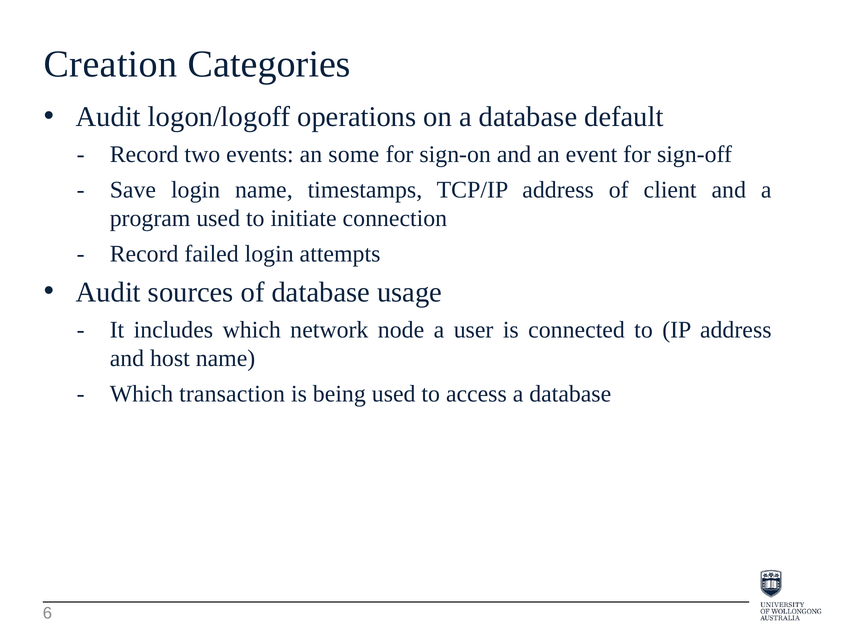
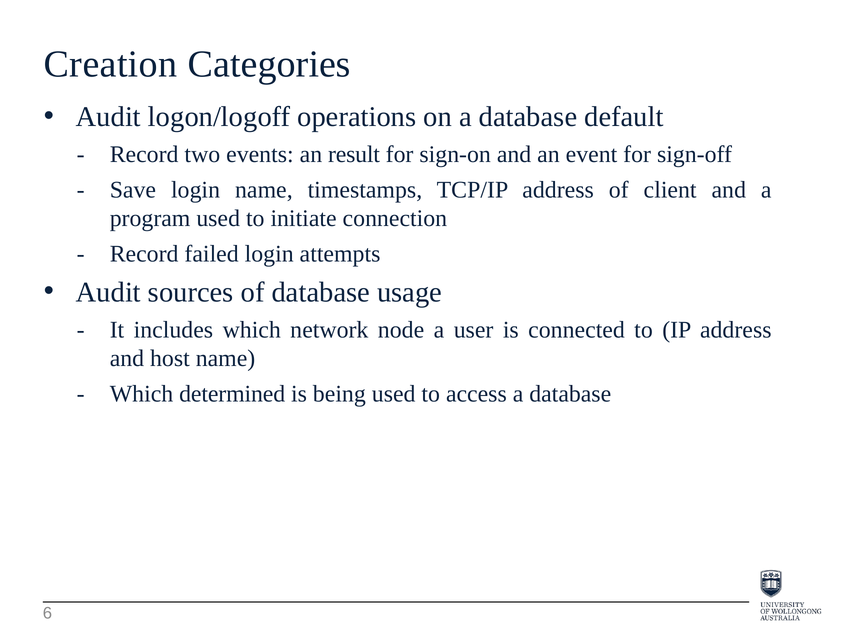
some: some -> result (354, 154)
transaction: transaction -> determined (232, 394)
